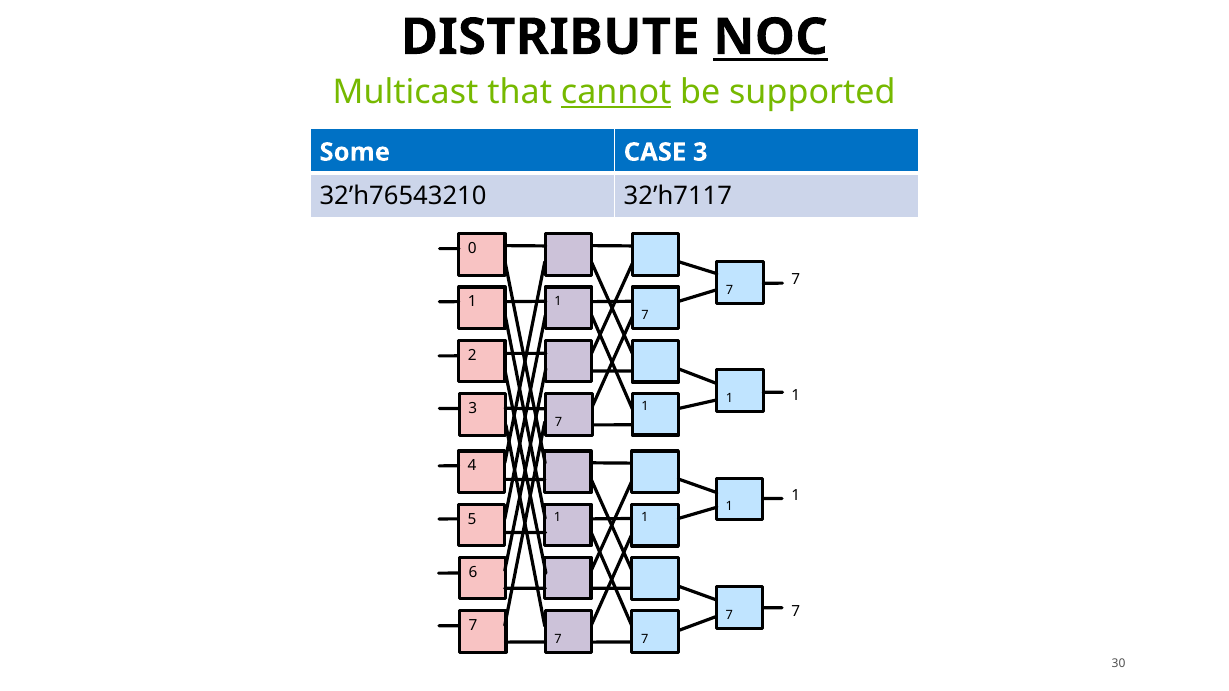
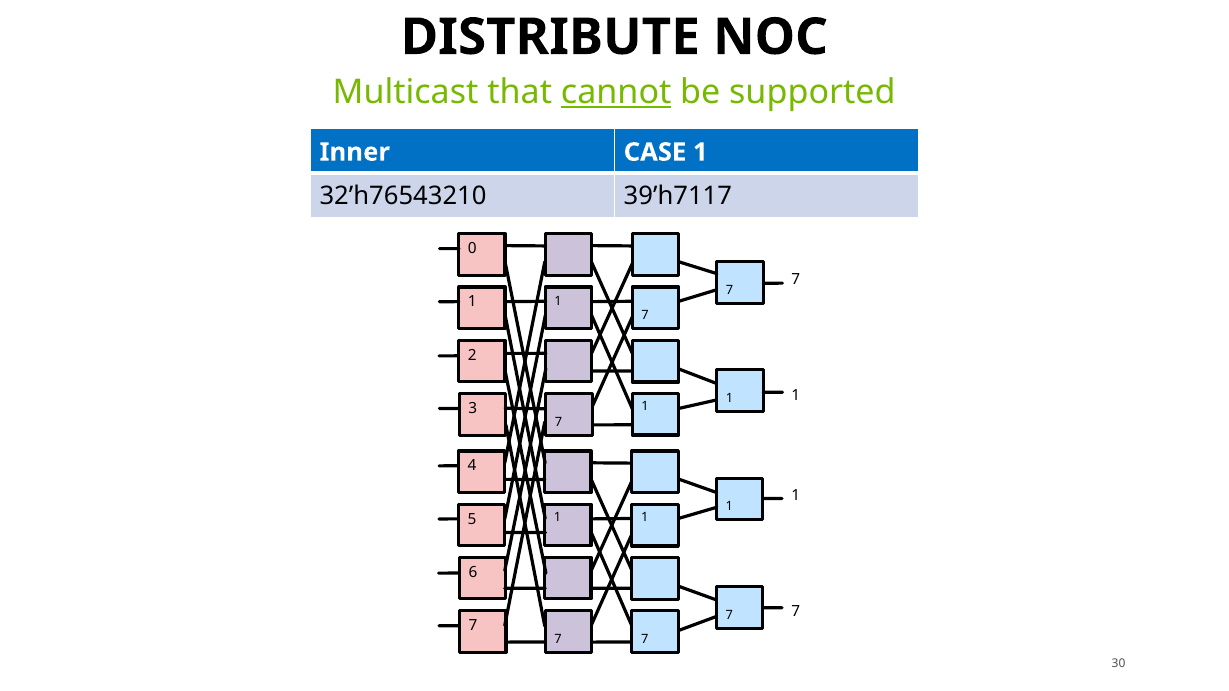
NOC underline: present -> none (771, 37)
Some: Some -> Inner (355, 152)
CASE 3: 3 -> 1 (700, 152)
32’h7117: 32’h7117 -> 39’h7117 (678, 197)
